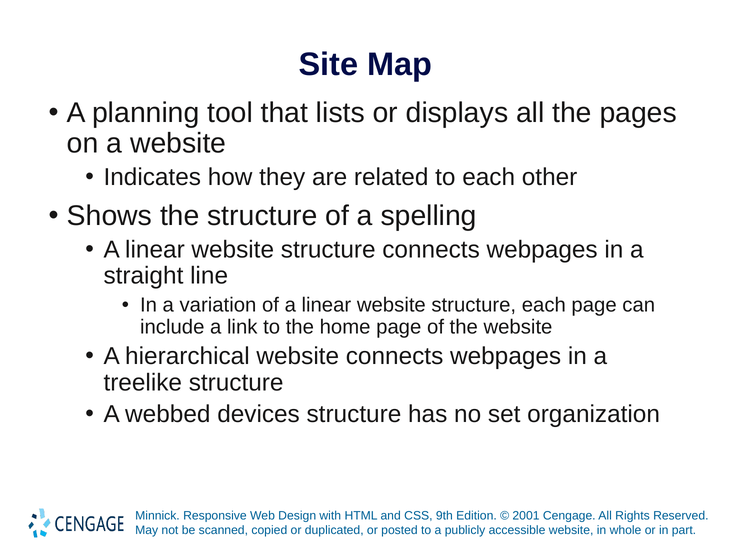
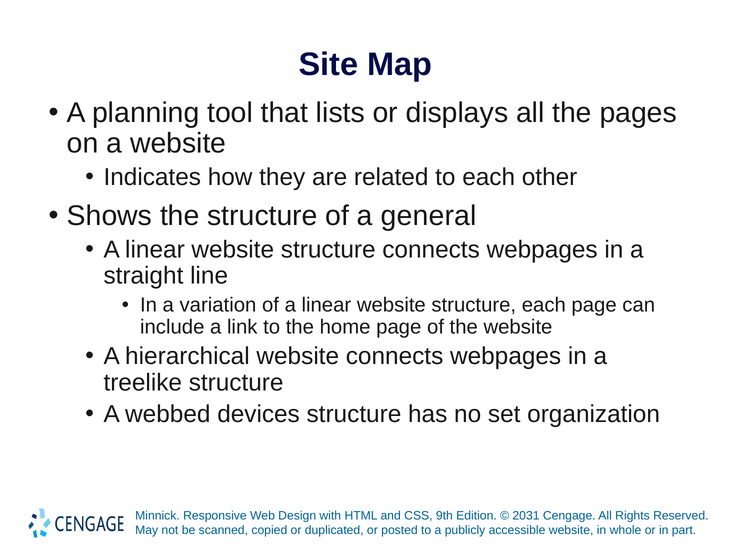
spelling: spelling -> general (429, 216)
2001: 2001 -> 2031 (526, 515)
